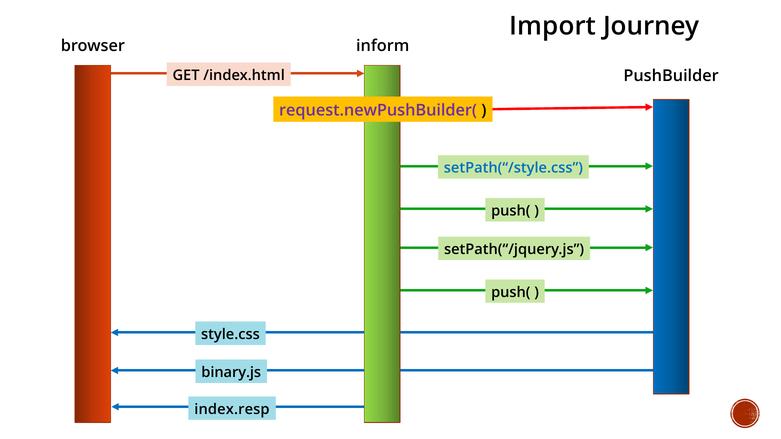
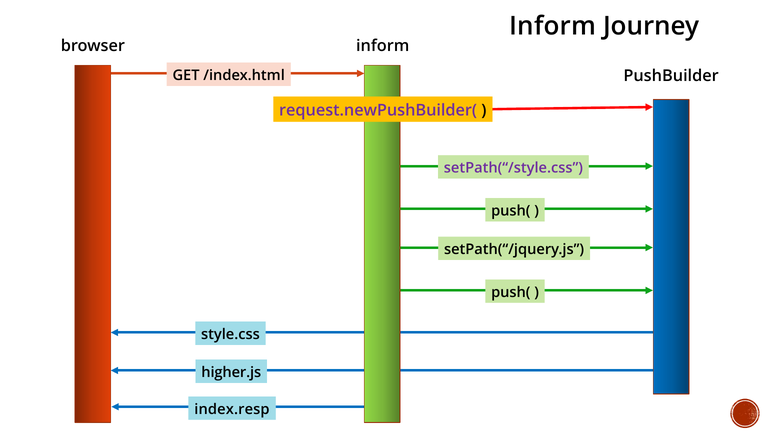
Import: Import -> Inform (553, 26)
setPath(“/style.css colour: blue -> purple (513, 168)
binary.js: binary.js -> higher.js (231, 373)
